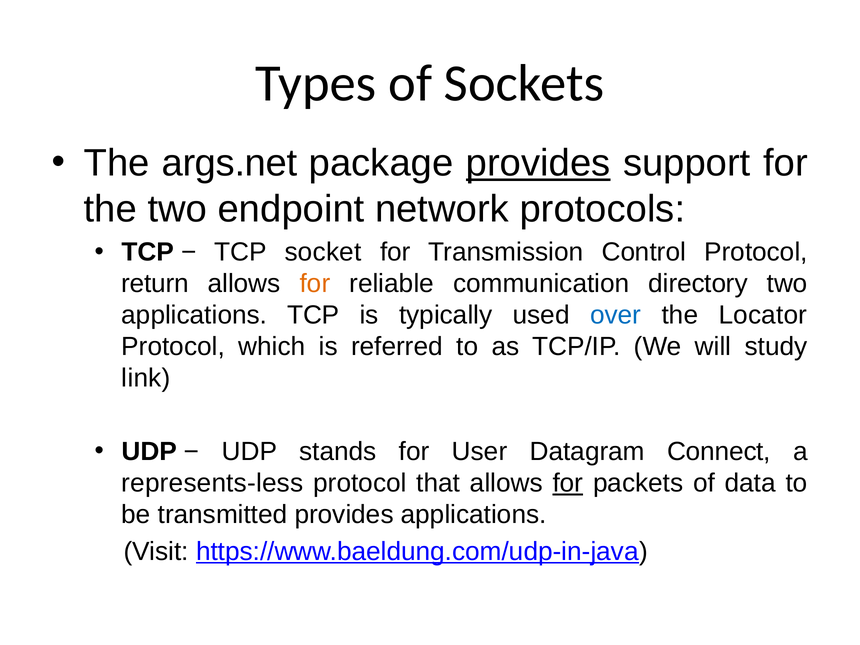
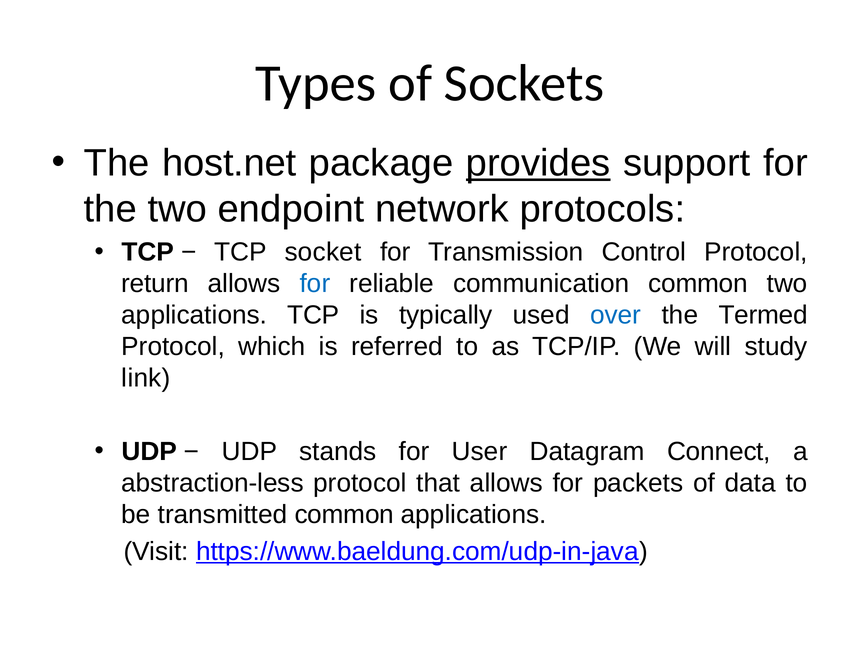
args.net: args.net -> host.net (229, 163)
for colour: orange -> blue (315, 284)
communication directory: directory -> common (698, 284)
Locator: Locator -> Termed (763, 315)
represents-less: represents-less -> abstraction-less (213, 483)
for underline: present -> none (568, 483)
transmitted provides: provides -> common (344, 515)
